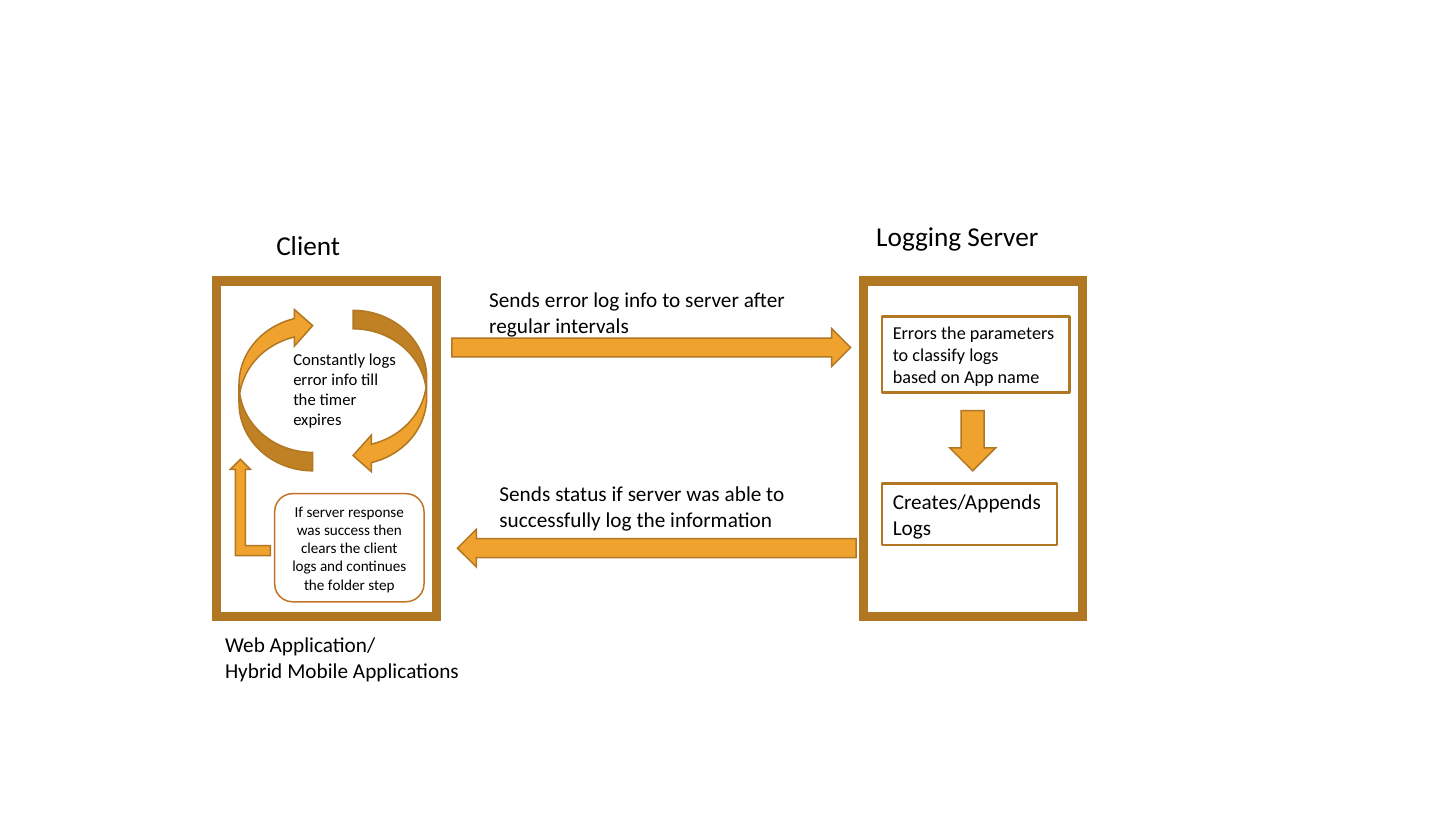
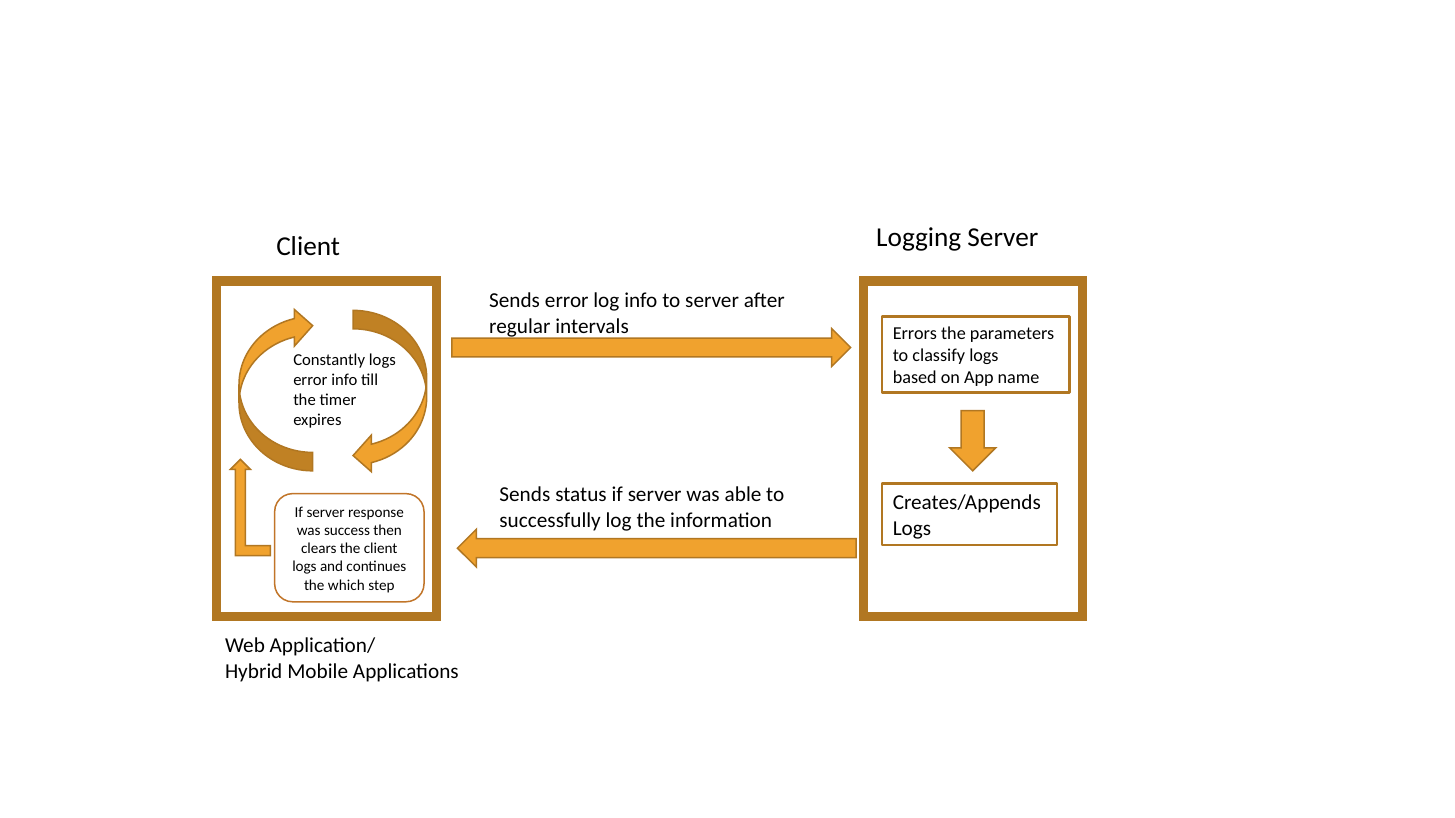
folder: folder -> which (346, 585)
